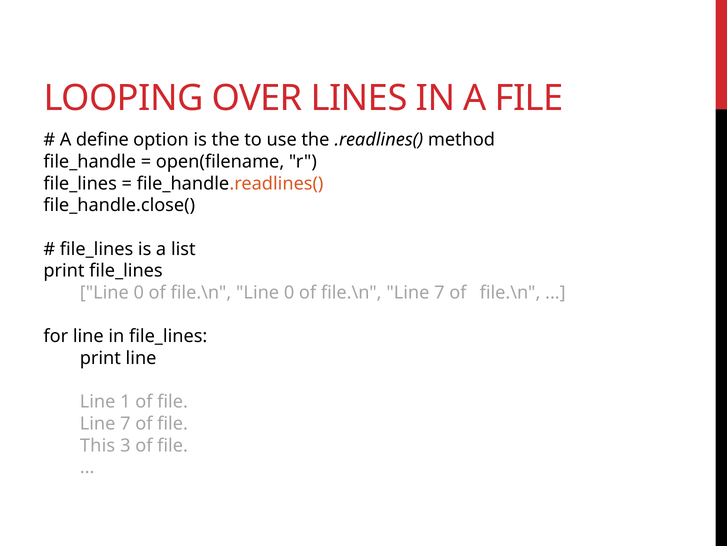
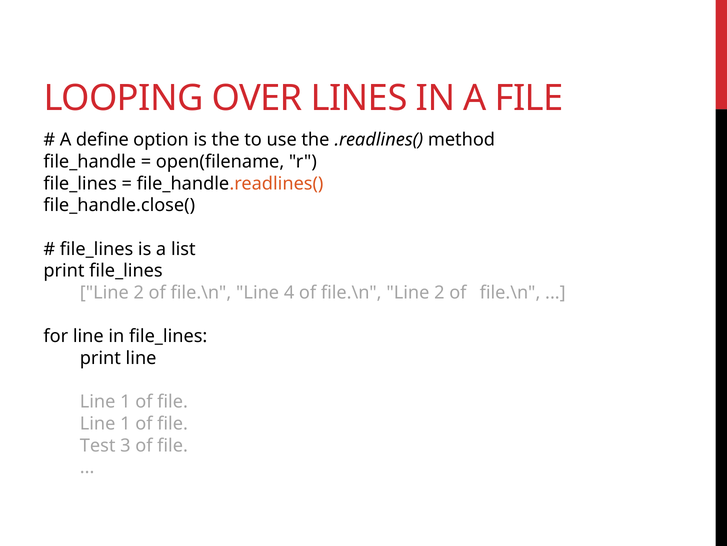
0: 0 -> 2 (139, 292)
file.\n Line 0: 0 -> 4 (289, 292)
file.\n Line 7: 7 -> 2 (439, 292)
7: 7 -> 1 (125, 423)
This: This -> Test (98, 445)
